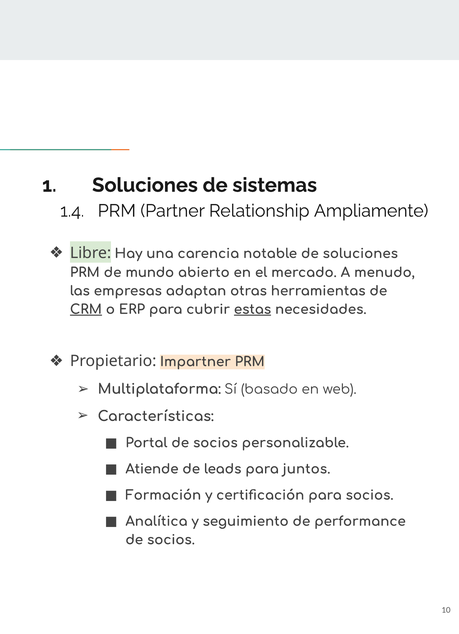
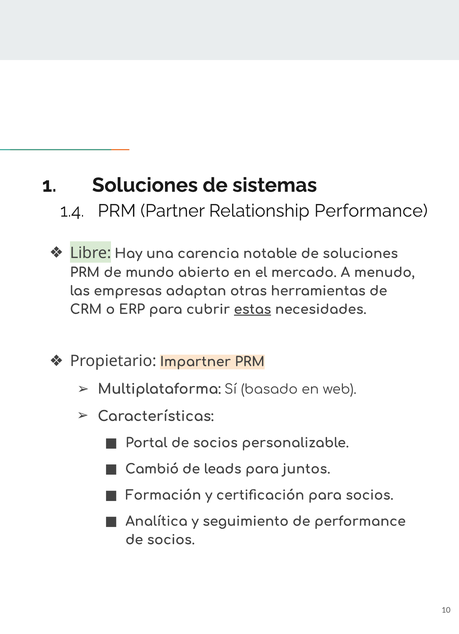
Relationship Ampliamente: Ampliamente -> Performance (371, 211)
CRM underline: present -> none (86, 309)
Atiende: Atiende -> Cambió (152, 469)
